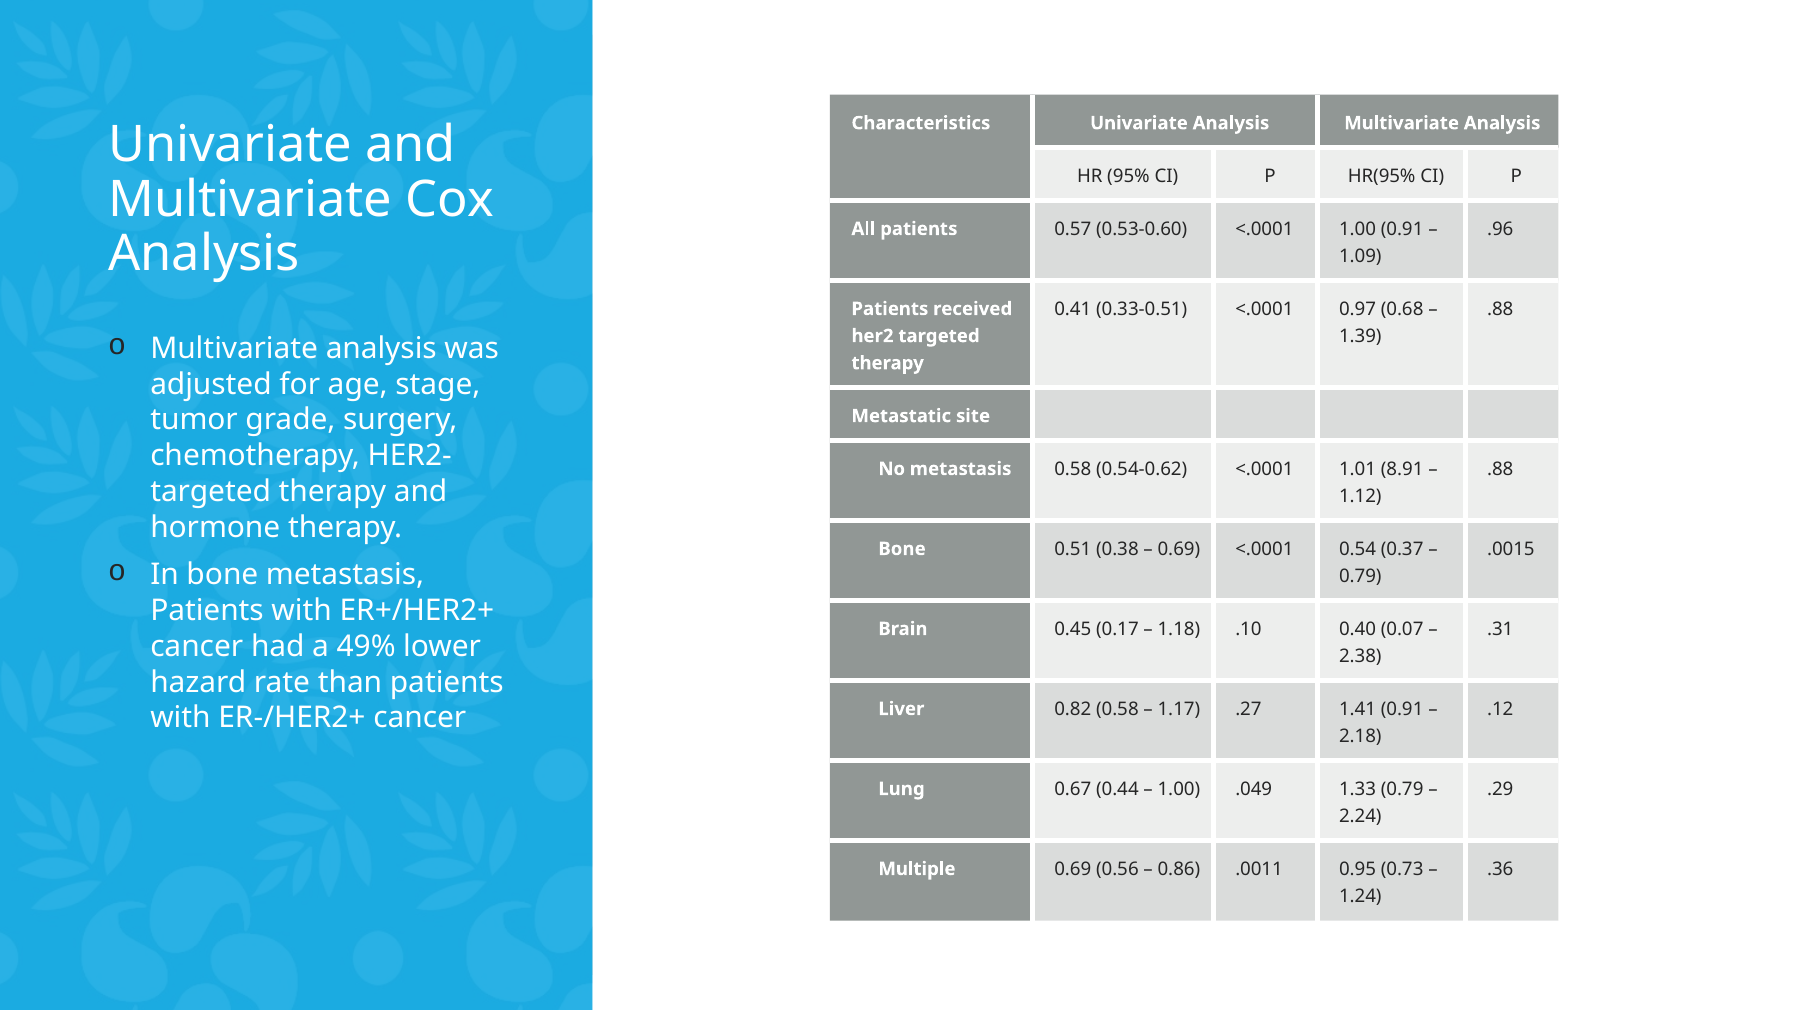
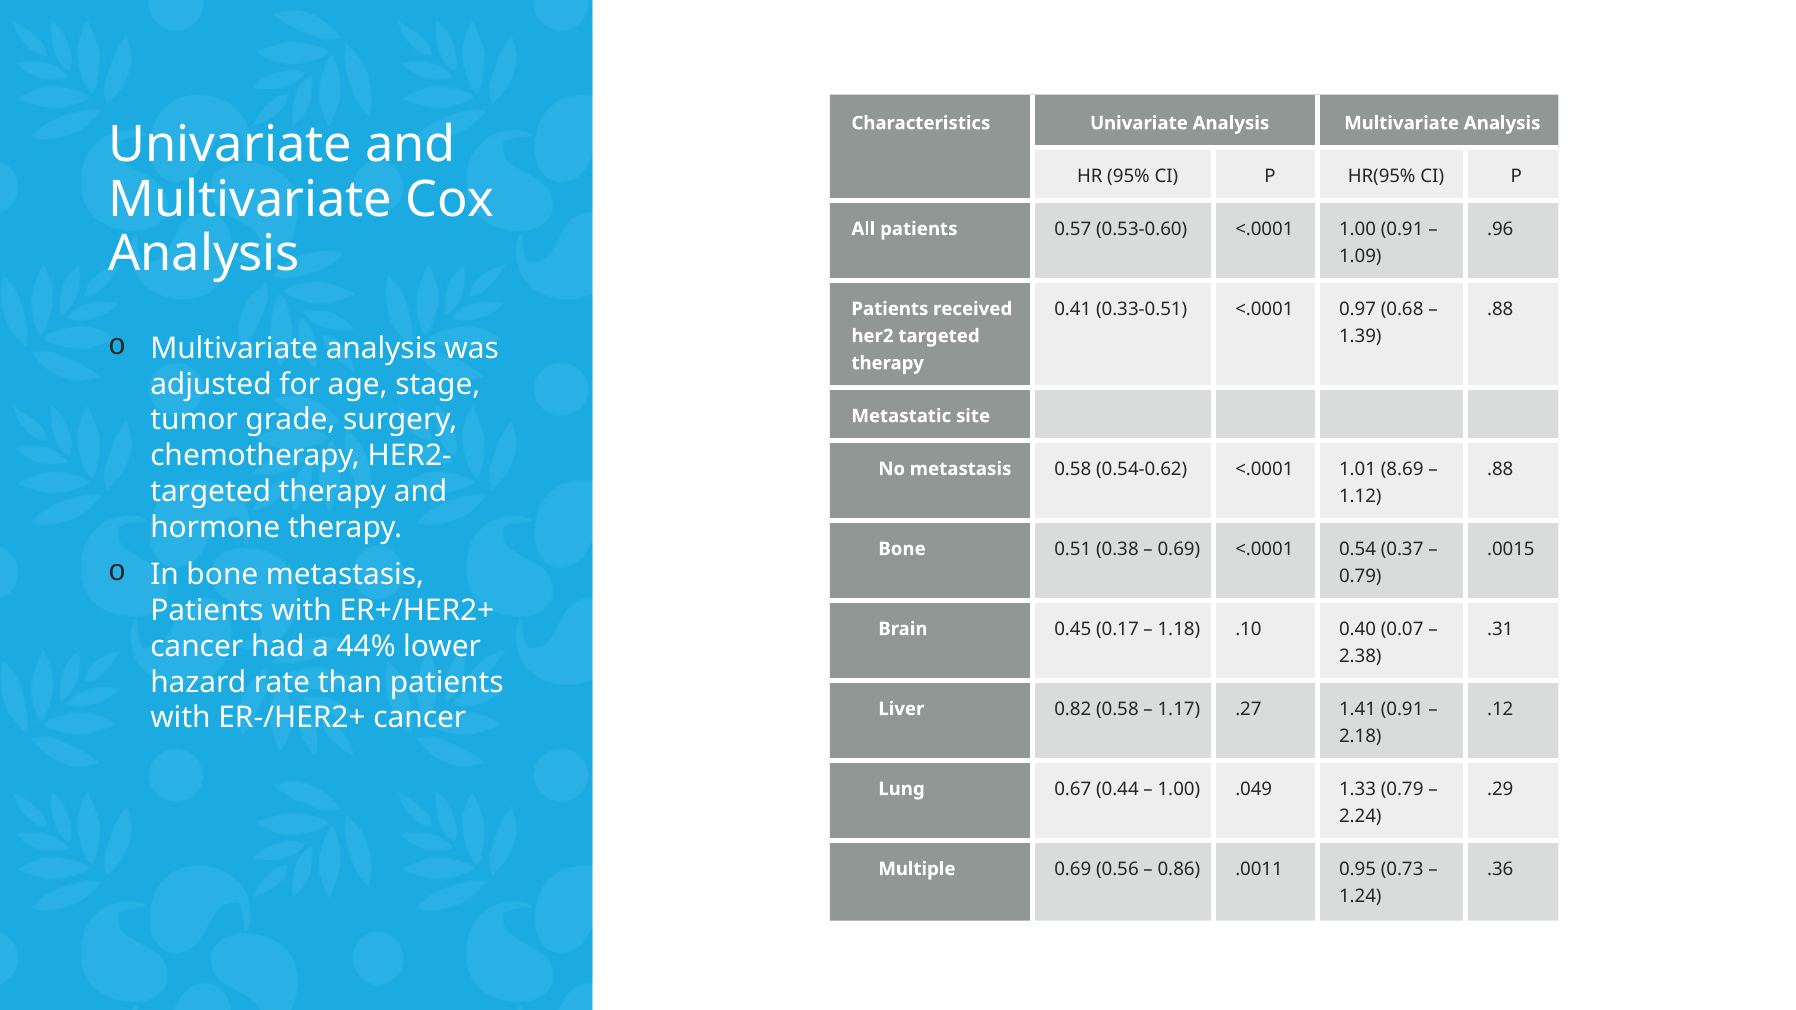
8.91: 8.91 -> 8.69 (1402, 469)
49%: 49% -> 44% (366, 646)
